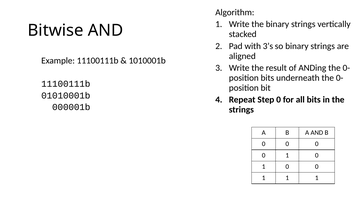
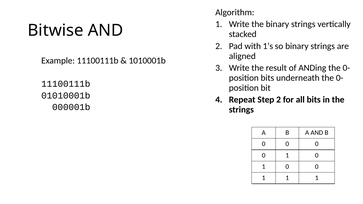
3’s: 3’s -> 1’s (268, 46)
Step 0: 0 -> 2 (279, 100)
